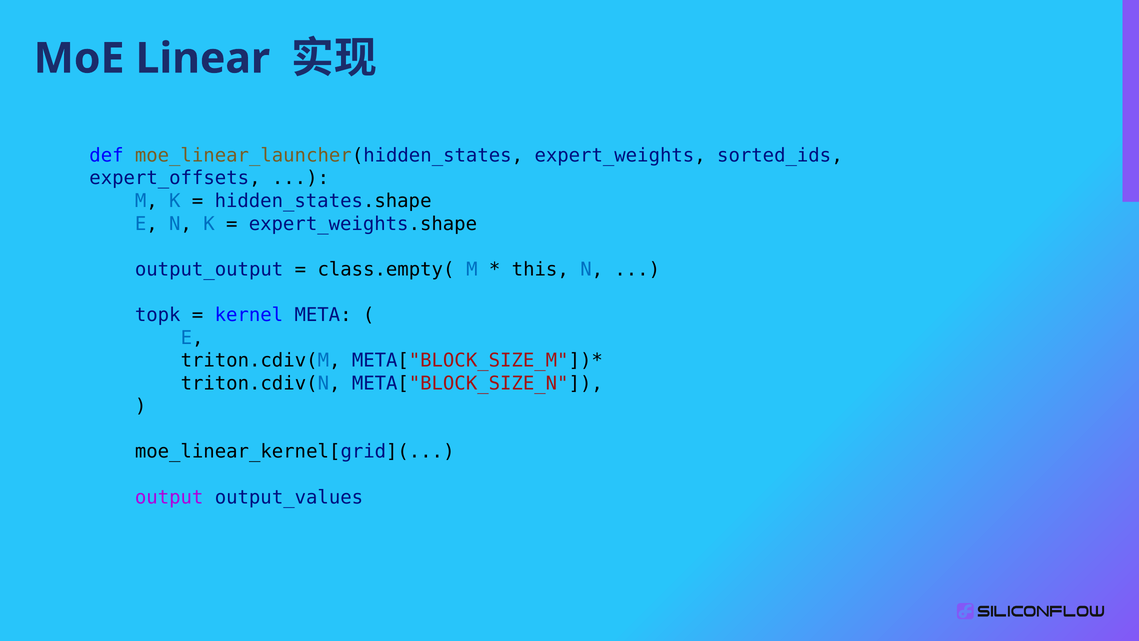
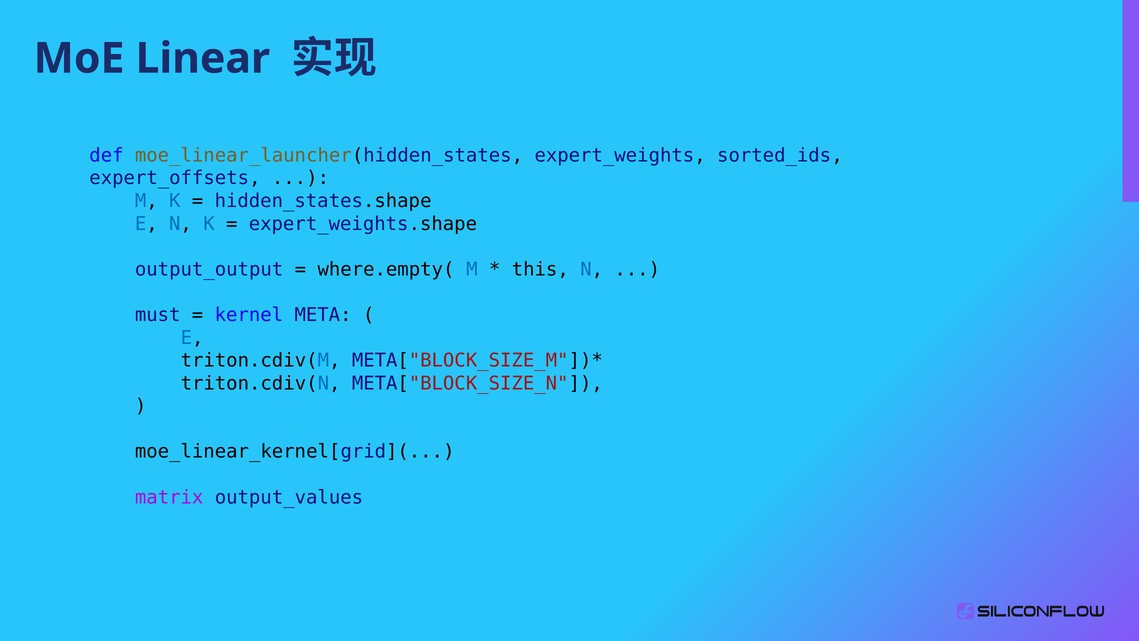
class.empty(: class.empty( -> where.empty( (386, 269)
topk: topk -> must (158, 315)
output: output -> matrix (169, 497)
